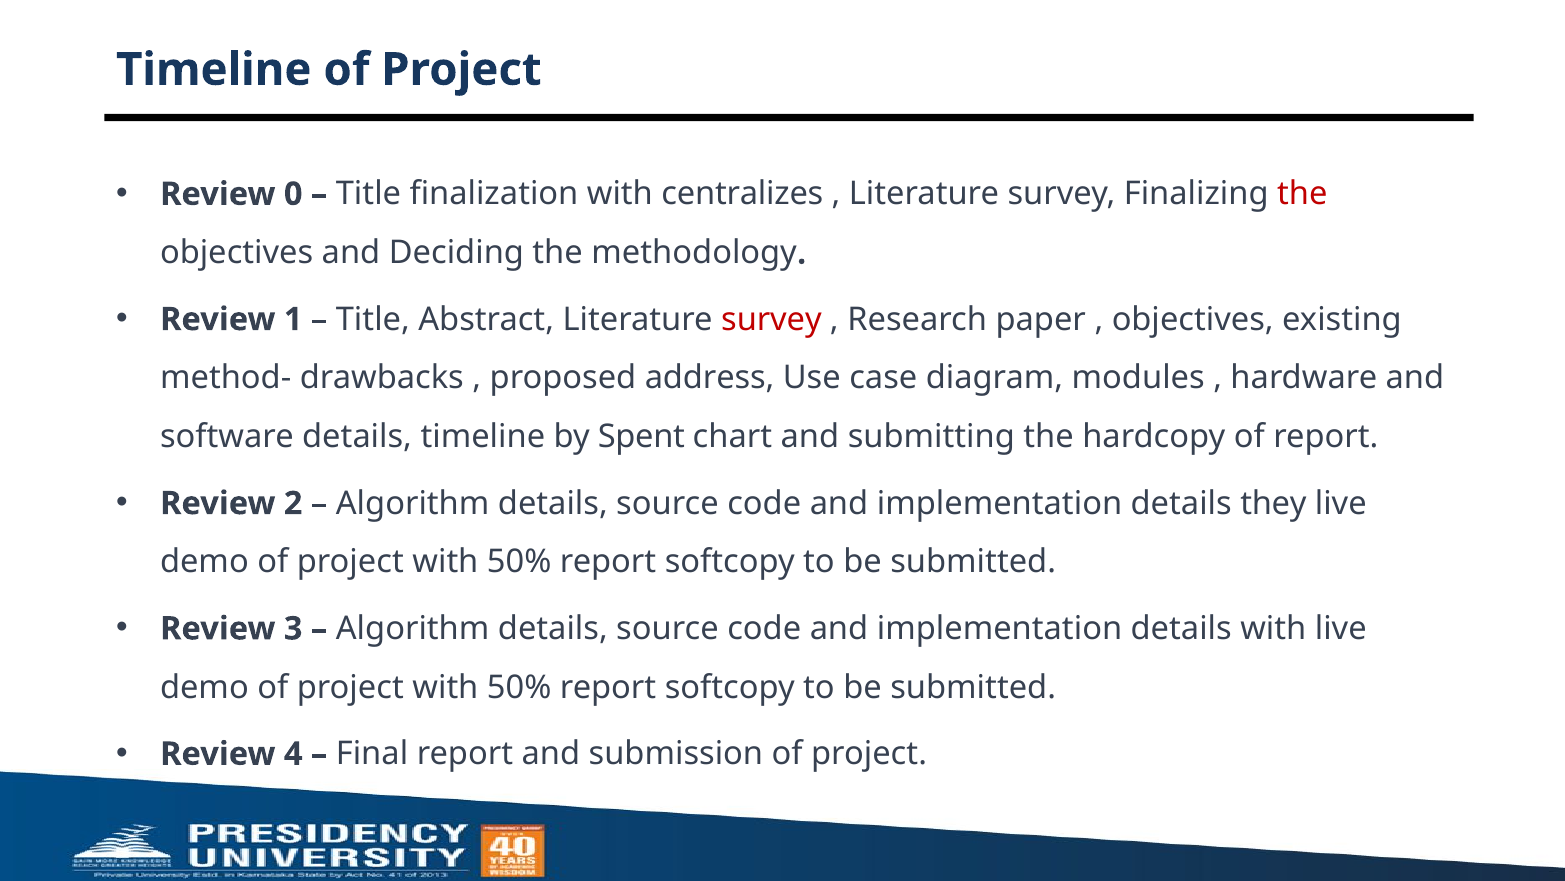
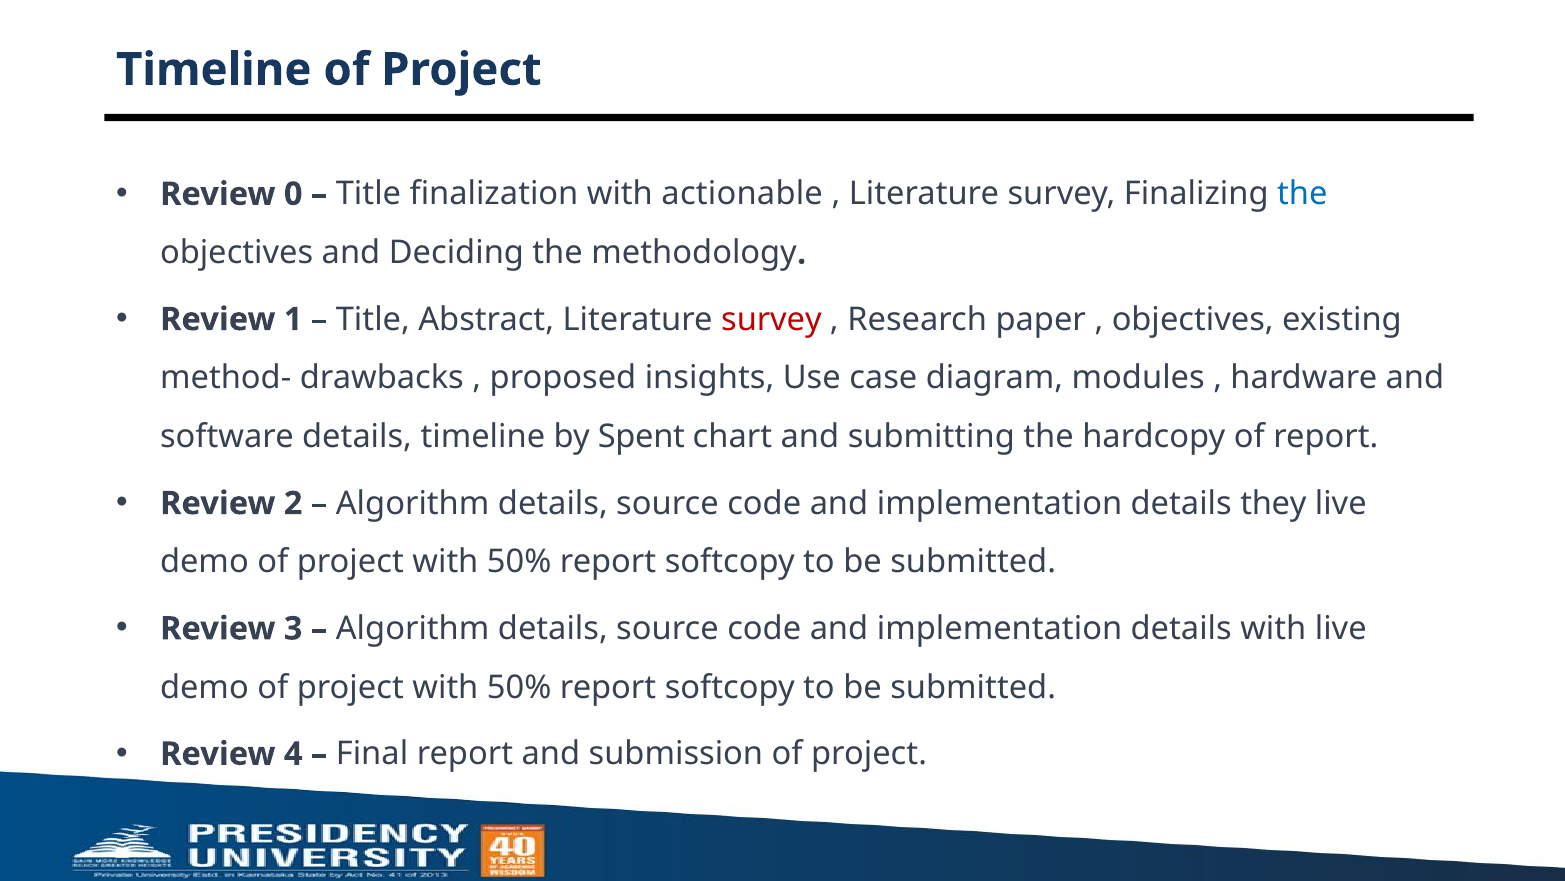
centralizes: centralizes -> actionable (742, 194)
the colour: red -> blue (1302, 194)
address: address -> insights (710, 378)
